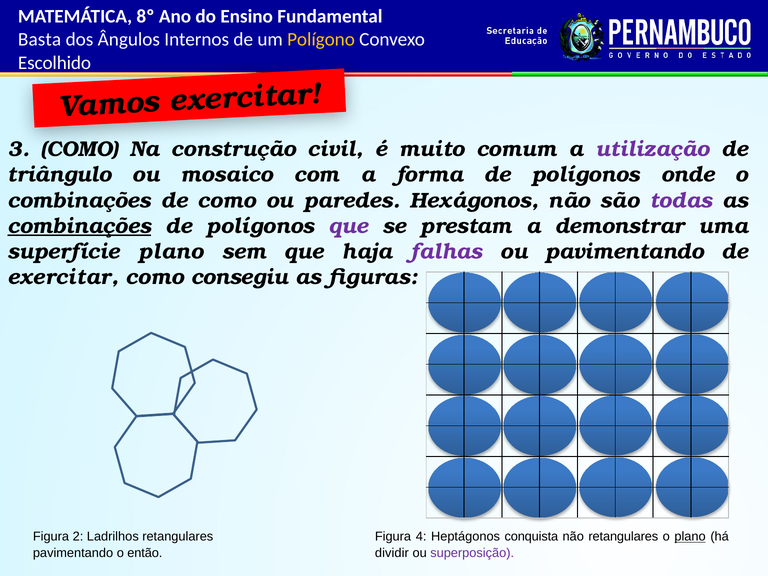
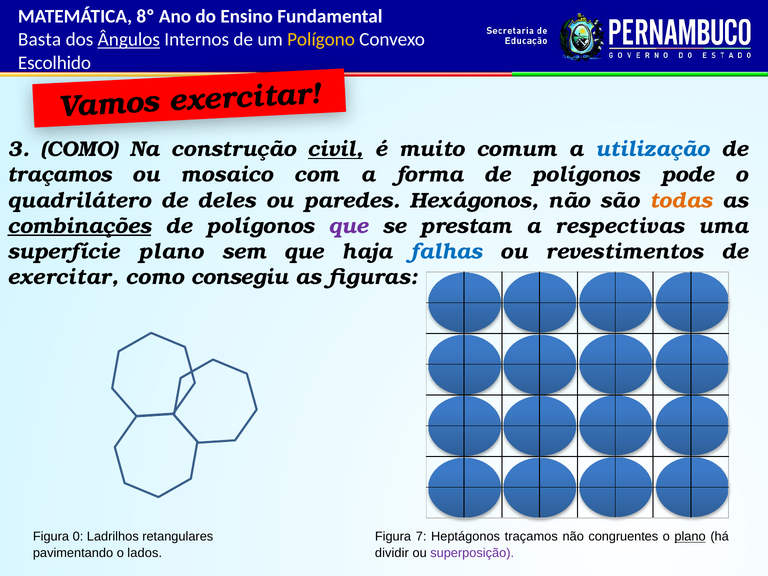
Ângulos underline: none -> present (129, 40)
civil underline: none -> present (336, 149)
utilização colour: purple -> blue (653, 149)
triângulo: triângulo -> traçamos (59, 175)
onde: onde -> pode (688, 175)
combinações: combinações -> quadrilátero (79, 200)
de como: como -> deles (227, 200)
todas colour: purple -> orange (681, 200)
demonstrar: demonstrar -> respectivas (620, 226)
falhas colour: purple -> blue (446, 252)
ou pavimentando: pavimentando -> revestimentos (625, 252)
2: 2 -> 0 (78, 537)
4: 4 -> 7 (421, 537)
Heptágonos conquista: conquista -> traçamos (531, 537)
não retangulares: retangulares -> congruentes (623, 537)
então: então -> lados (145, 553)
